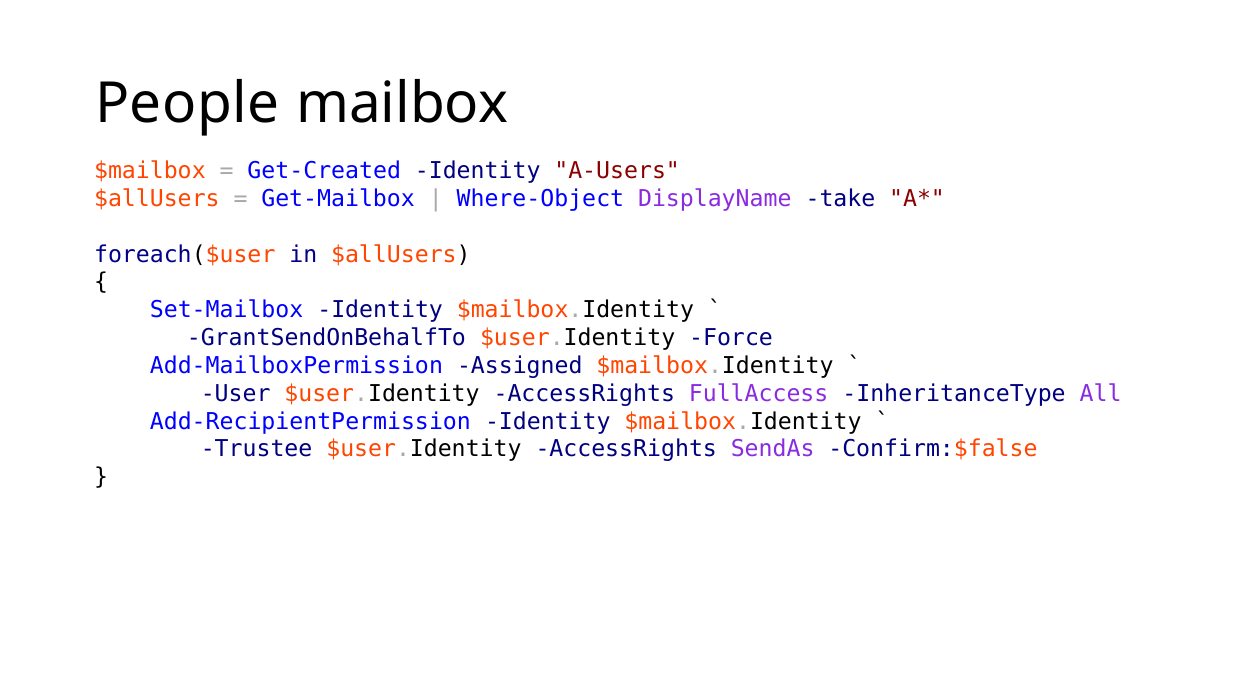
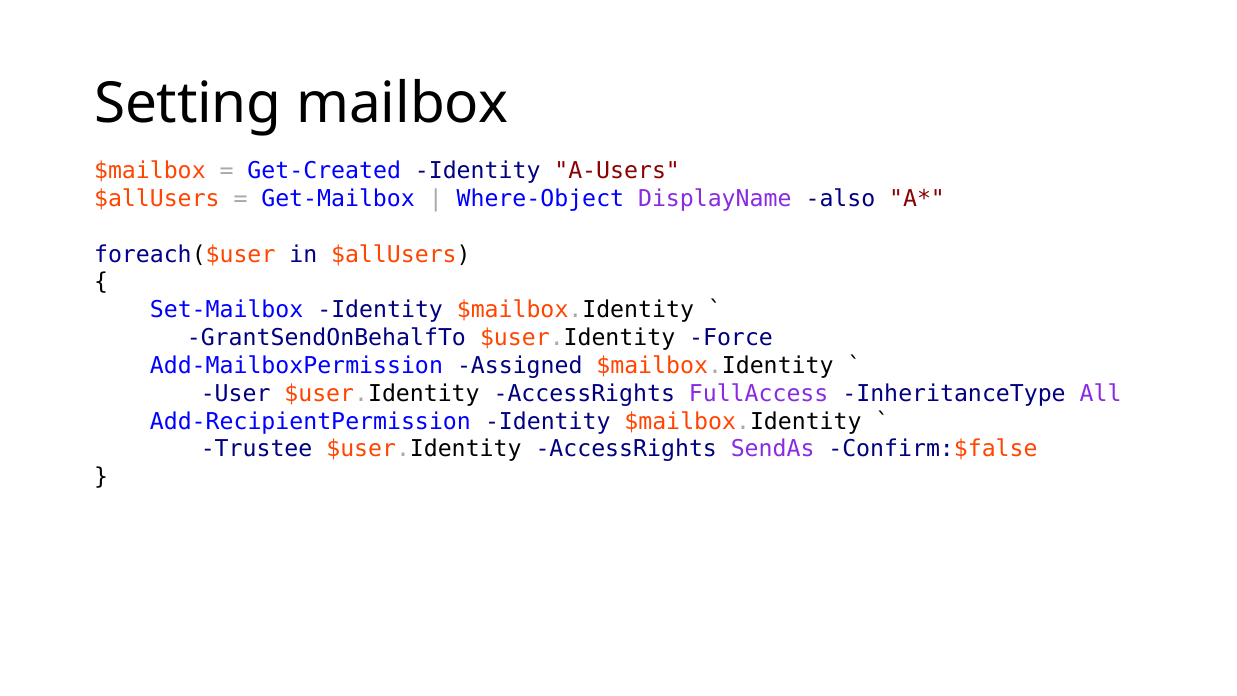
People: People -> Setting (188, 104)
take: take -> also (840, 199)
